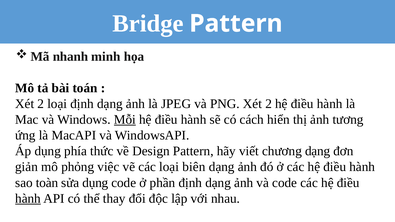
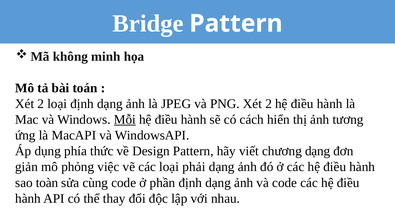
nhanh: nhanh -> không (70, 57)
biên: biên -> phải (194, 167)
sửa dụng: dụng -> cùng (95, 183)
hành underline: present -> none (28, 199)
